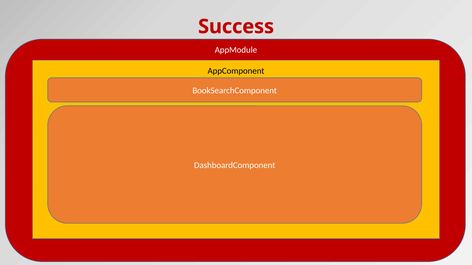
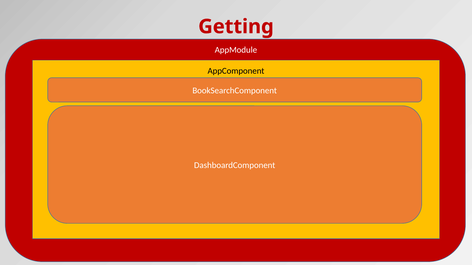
Success: Success -> Getting (236, 27)
